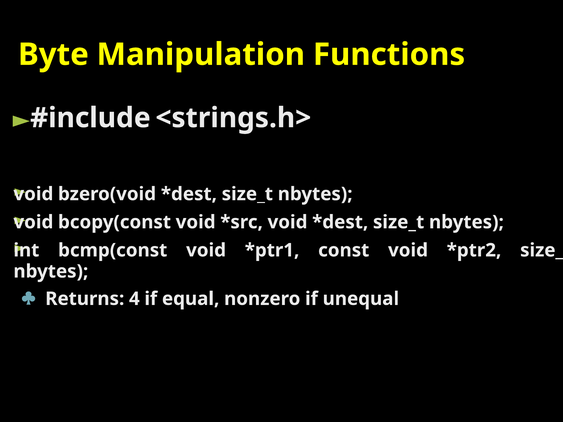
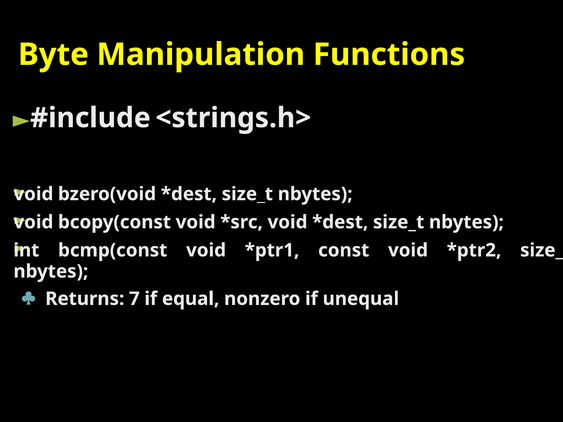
4: 4 -> 7 (134, 299)
